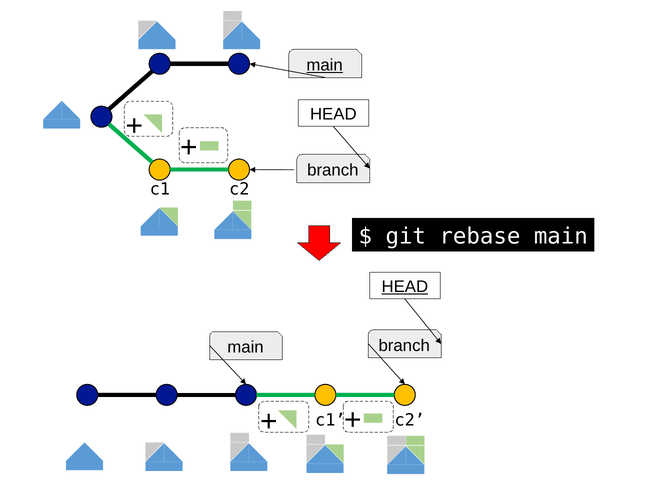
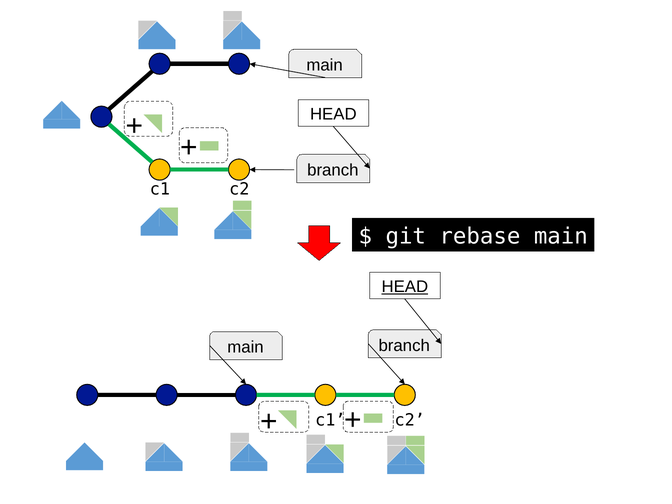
main underline: present -> none (325, 65)
